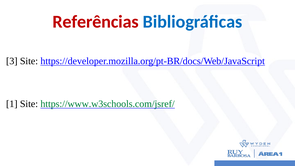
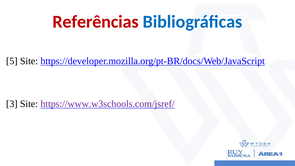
3: 3 -> 5 (12, 61)
1: 1 -> 3 (12, 104)
https://www.w3schools.com/jsref/ colour: green -> purple (108, 104)
